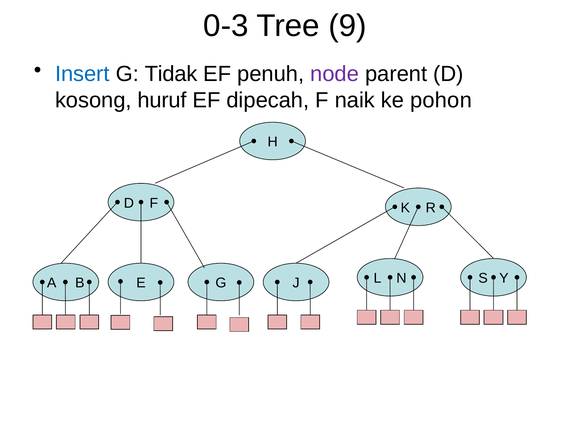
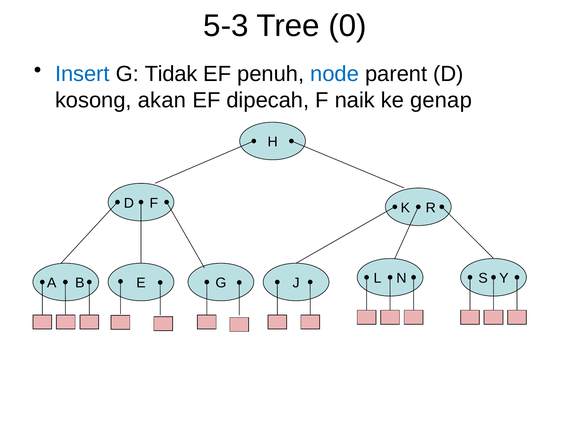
0-3: 0-3 -> 5-3 (226, 26)
9: 9 -> 0 (348, 26)
node colour: purple -> blue (335, 74)
huruf: huruf -> akan (162, 100)
pohon: pohon -> genap (441, 100)
